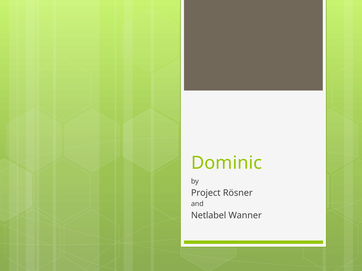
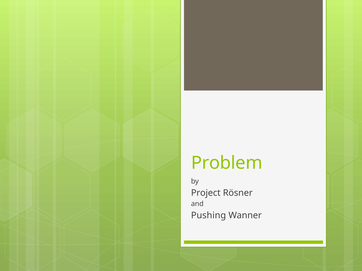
Dominic: Dominic -> Problem (227, 163)
Netlabel: Netlabel -> Pushing (209, 216)
